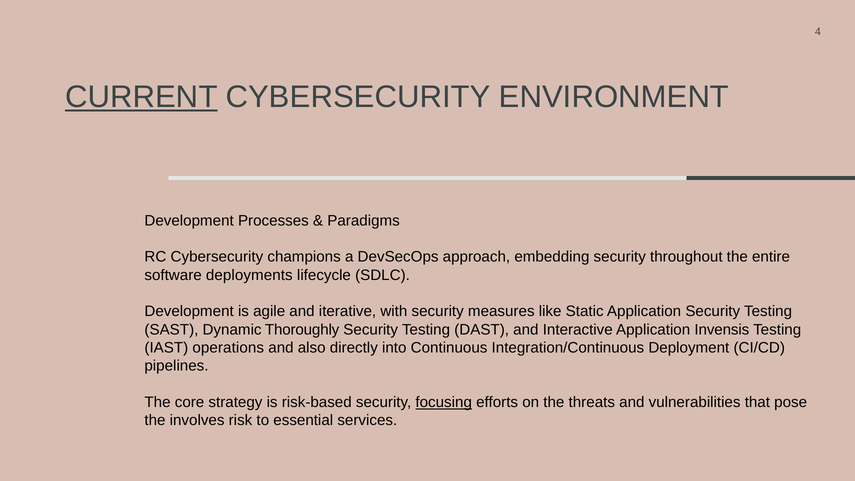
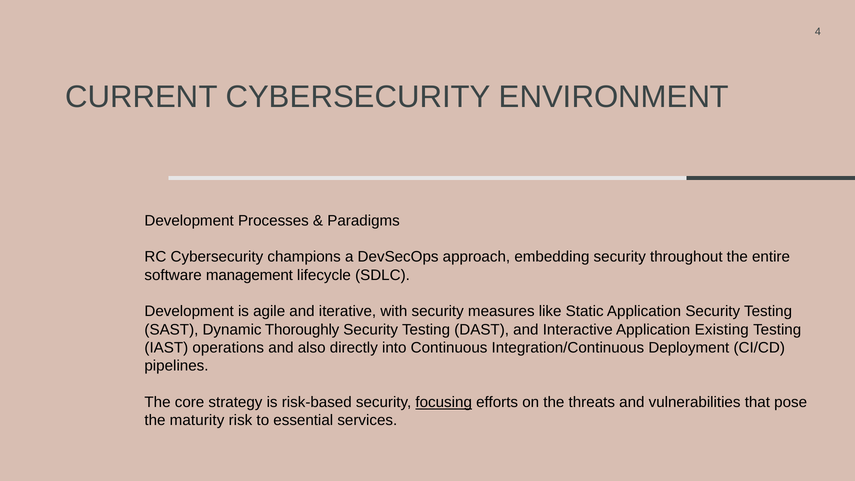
CURRENT underline: present -> none (141, 97)
deployments: deployments -> management (249, 275)
Invensis: Invensis -> Existing (722, 330)
involves: involves -> maturity (197, 420)
